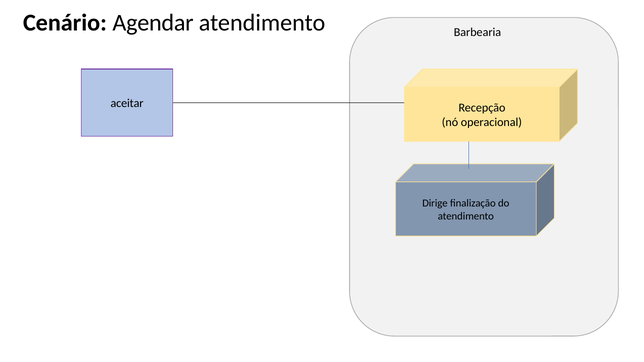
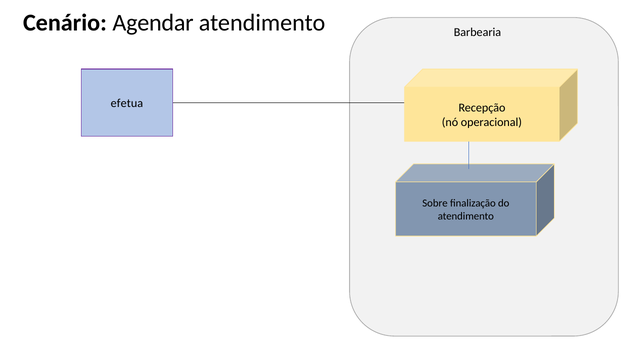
aceitar: aceitar -> efetua (127, 104)
Dirige: Dirige -> Sobre (435, 203)
